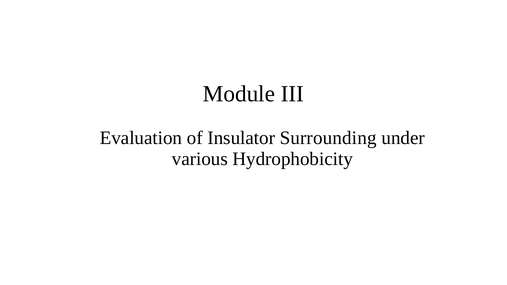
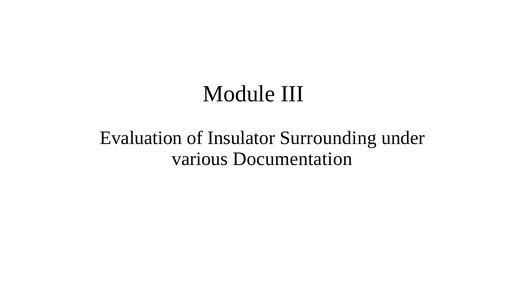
Hydrophobicity: Hydrophobicity -> Documentation (293, 159)
